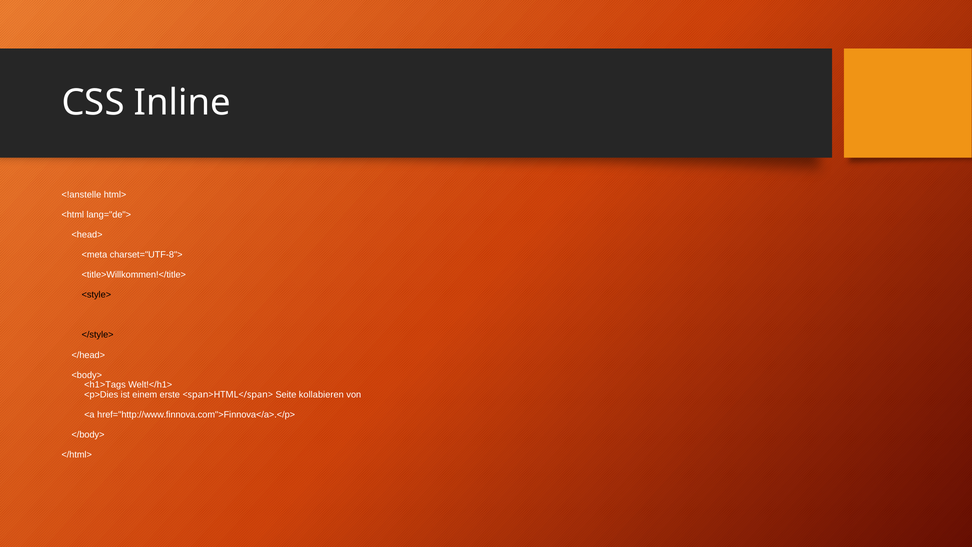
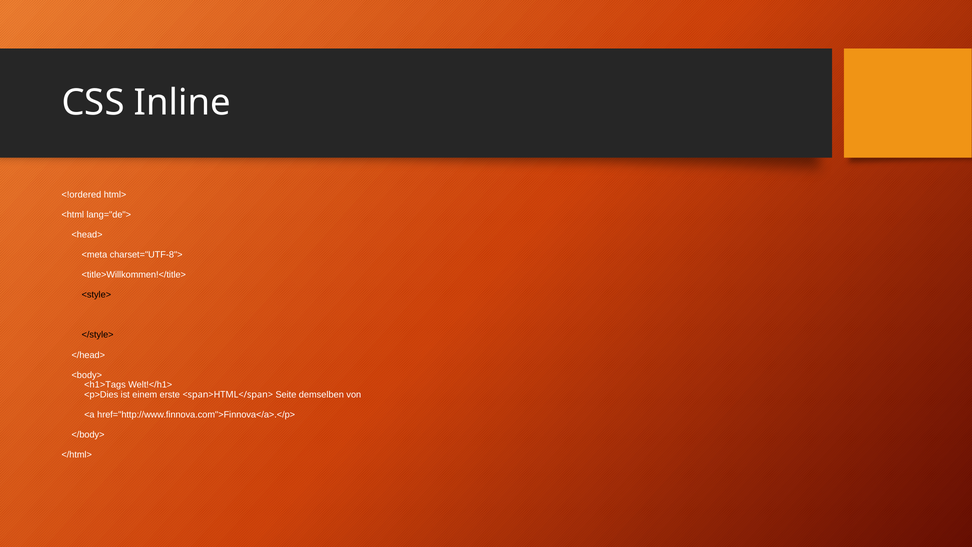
<!anstelle: <!anstelle -> <!ordered (81, 195)
kollabieren: kollabieren -> demselben (321, 395)
